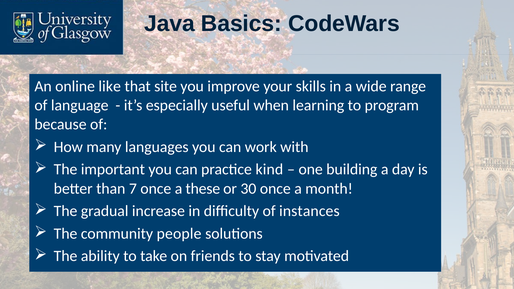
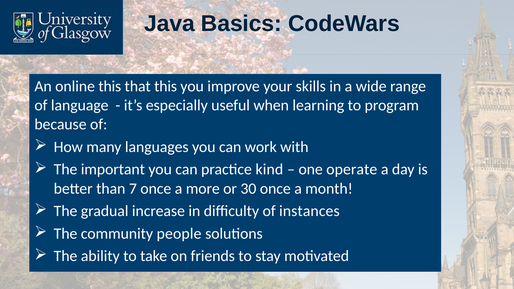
online like: like -> this (110, 86)
that site: site -> this (166, 86)
building: building -> operate (352, 169)
these: these -> more (203, 189)
